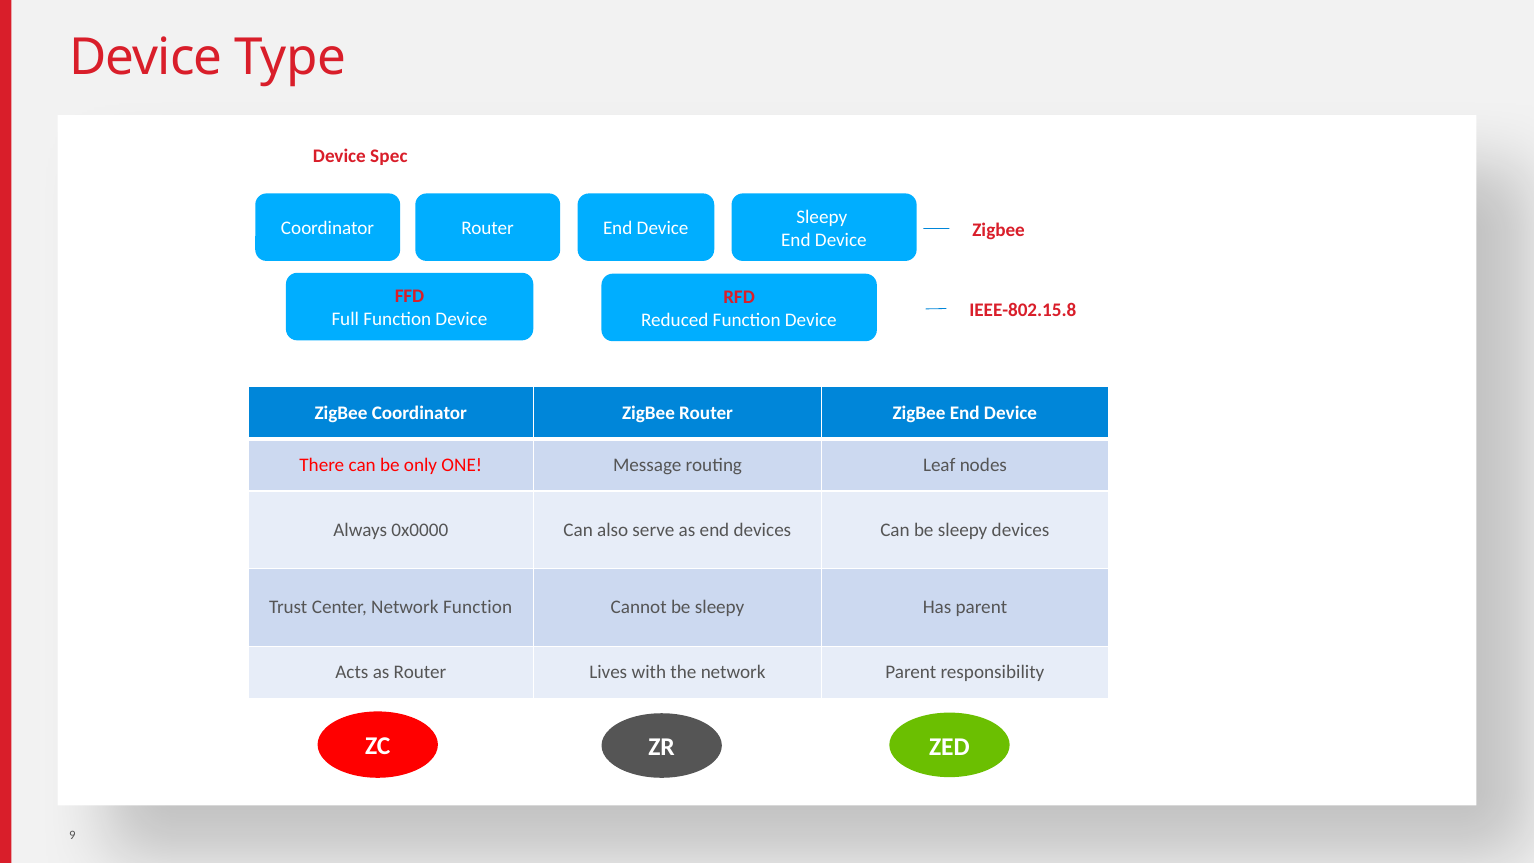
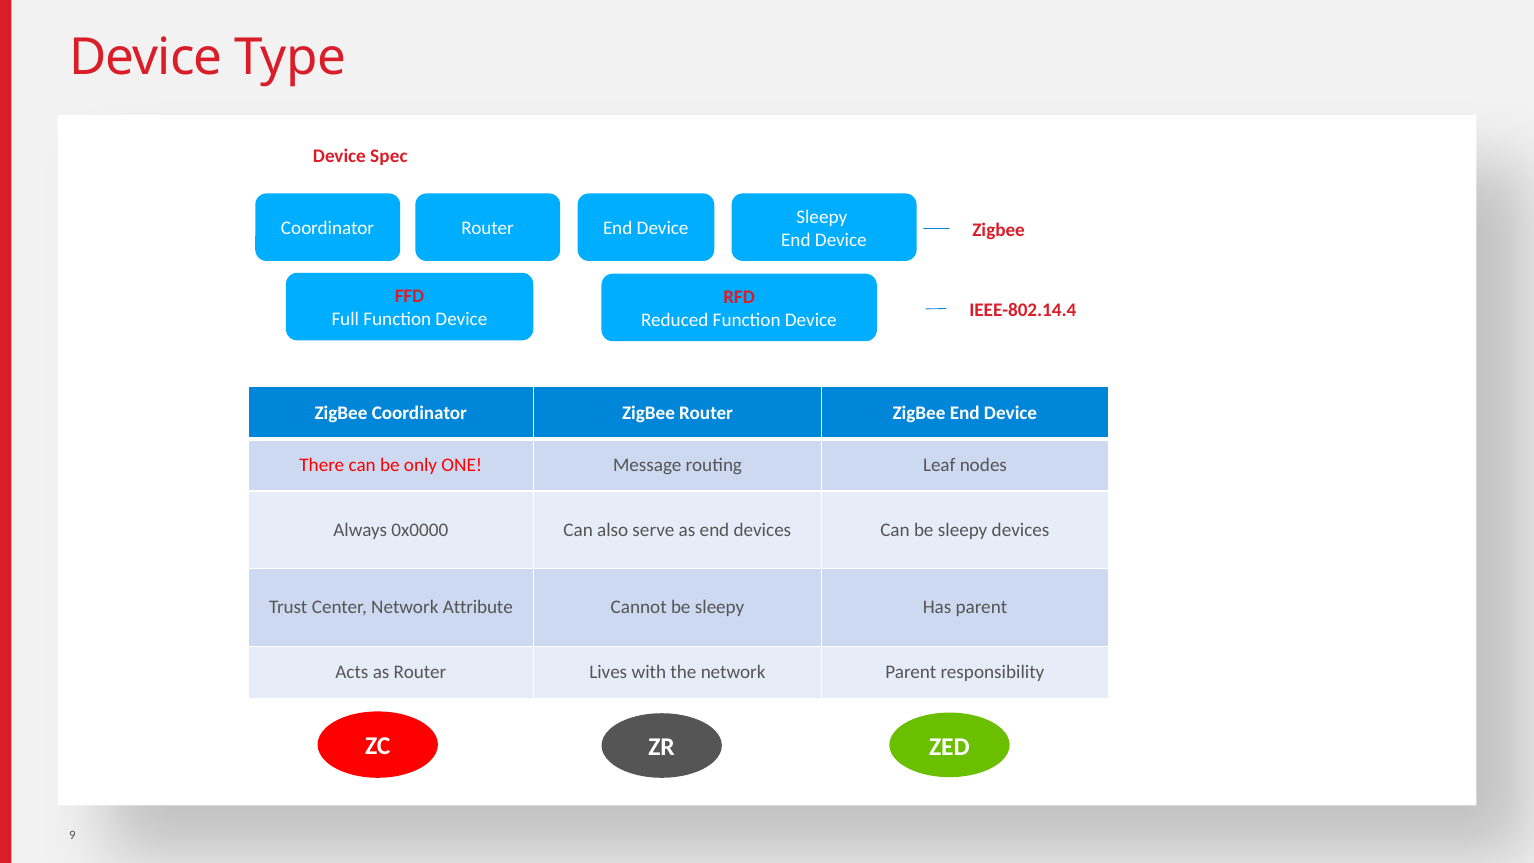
IEEE-802.15.8: IEEE-802.15.8 -> IEEE-802.14.4 (1023, 310)
Network Function: Function -> Attribute (478, 608)
